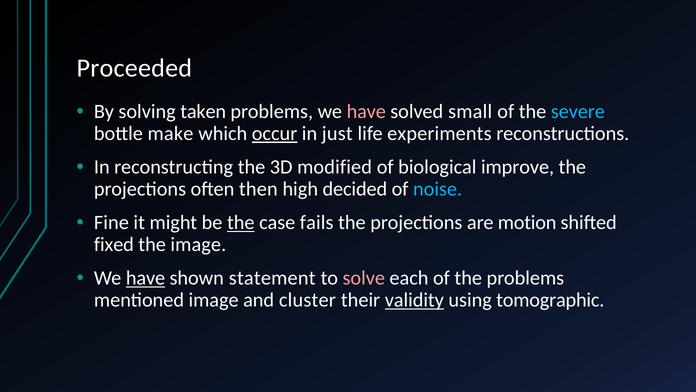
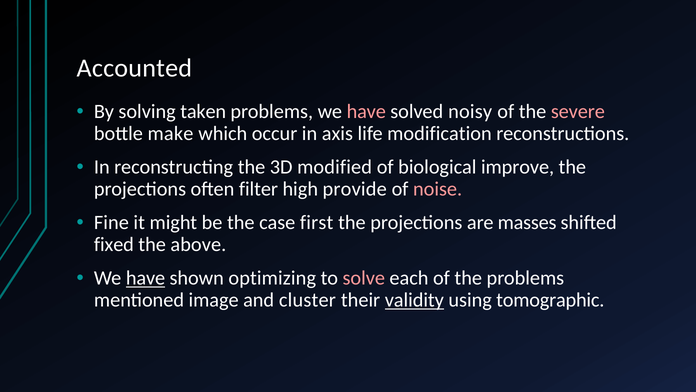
Proceeded: Proceeded -> Accounted (134, 68)
small: small -> noisy (470, 111)
severe colour: light blue -> pink (578, 111)
occur underline: present -> none (275, 133)
just: just -> axis (337, 133)
experiments: experiments -> modification (439, 133)
then: then -> filter (258, 189)
decided: decided -> provide (355, 189)
noise colour: light blue -> pink (438, 189)
the underline: present -> none (241, 222)
fails: fails -> first (317, 222)
motion: motion -> masses (527, 222)
the image: image -> above (198, 244)
statement: statement -> optimizing (272, 278)
